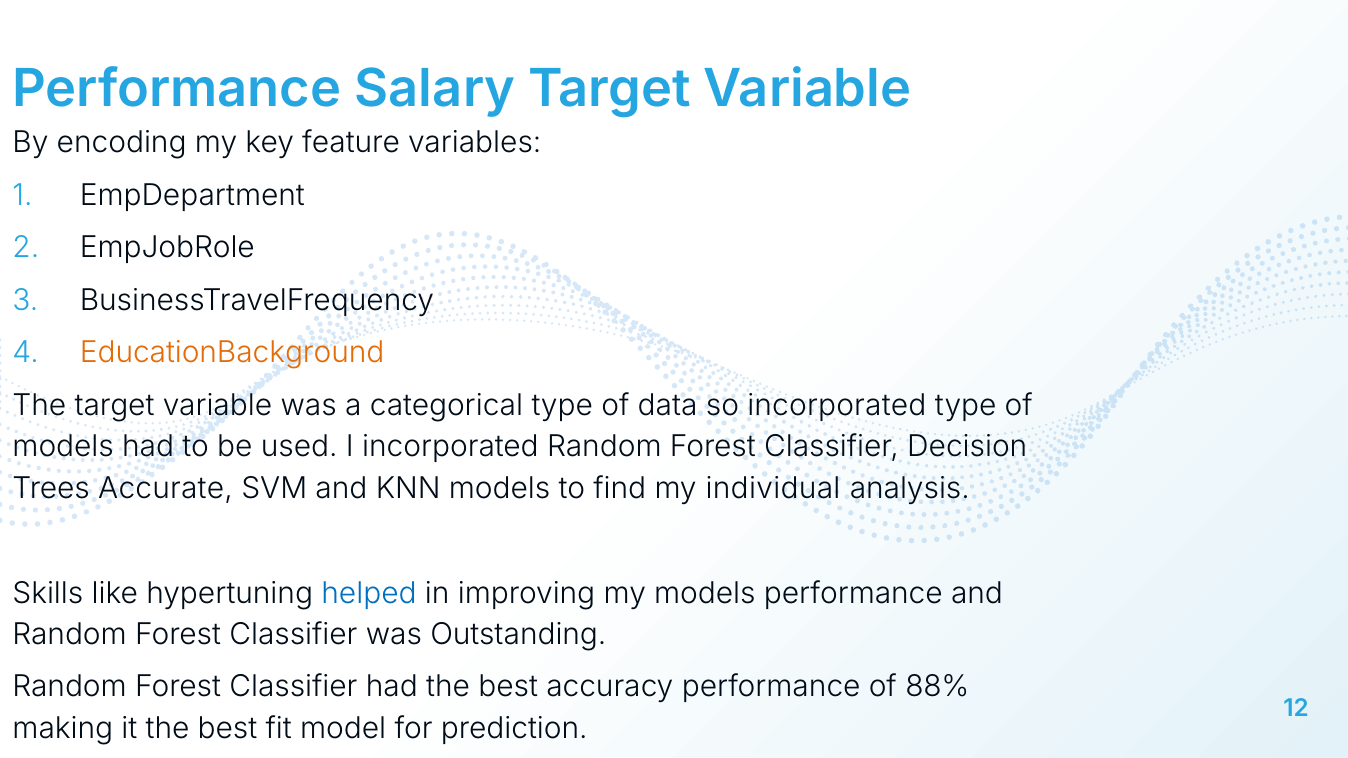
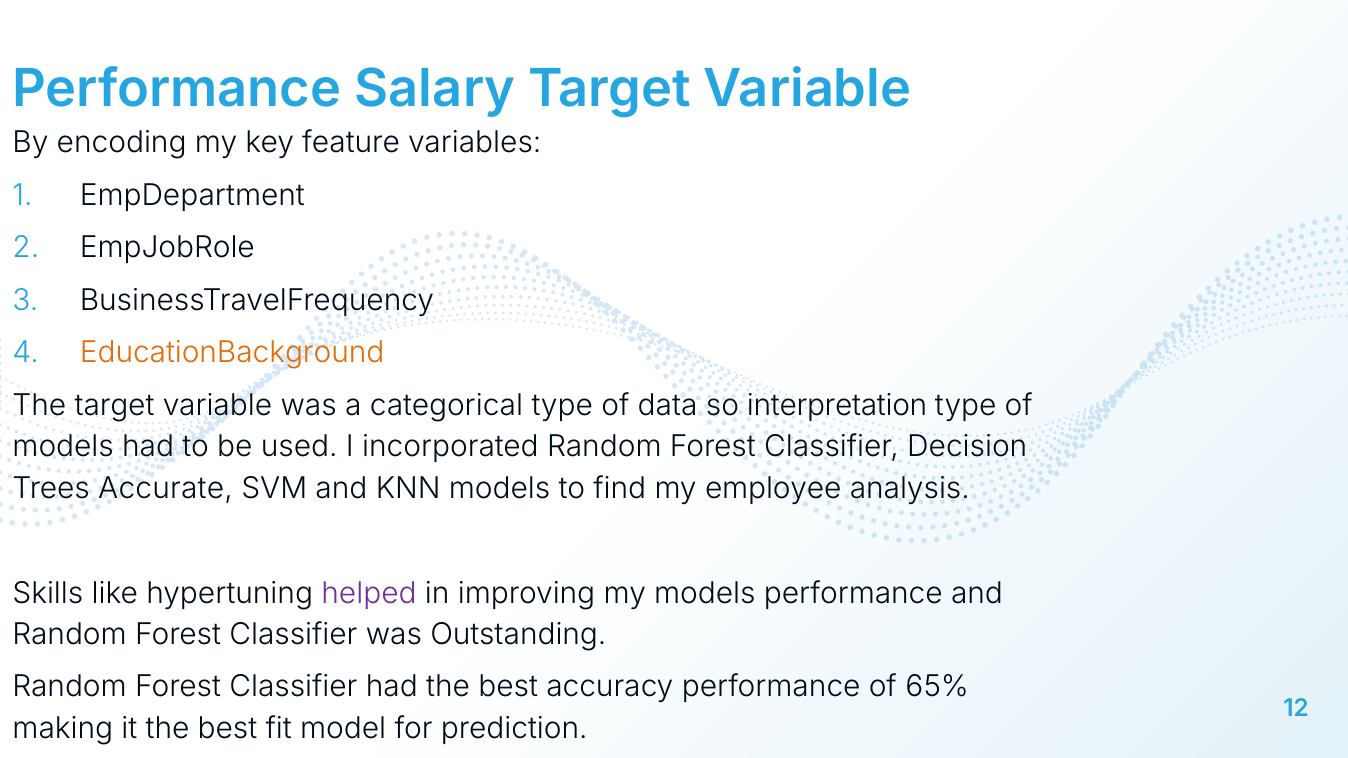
so incorporated: incorporated -> interpretation (837, 406)
individual: individual -> employee (773, 488)
helped colour: blue -> purple (369, 593)
88%: 88% -> 65% (937, 687)
